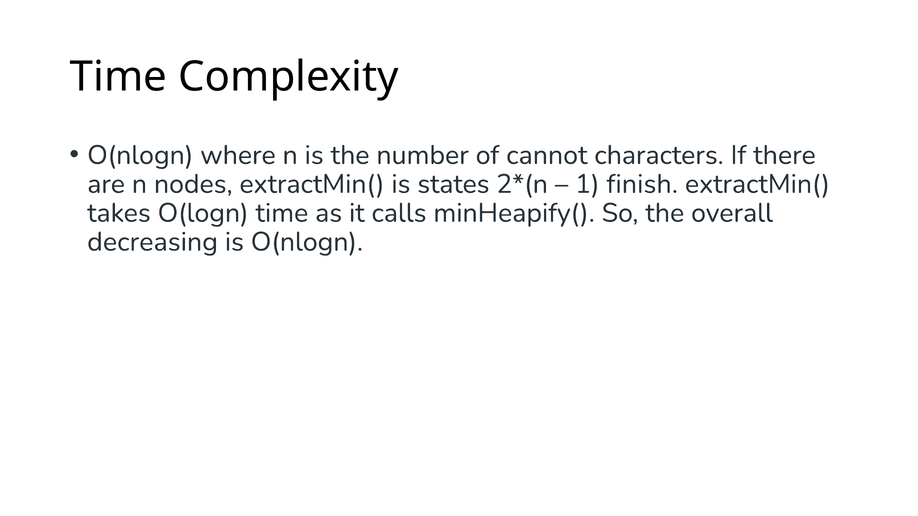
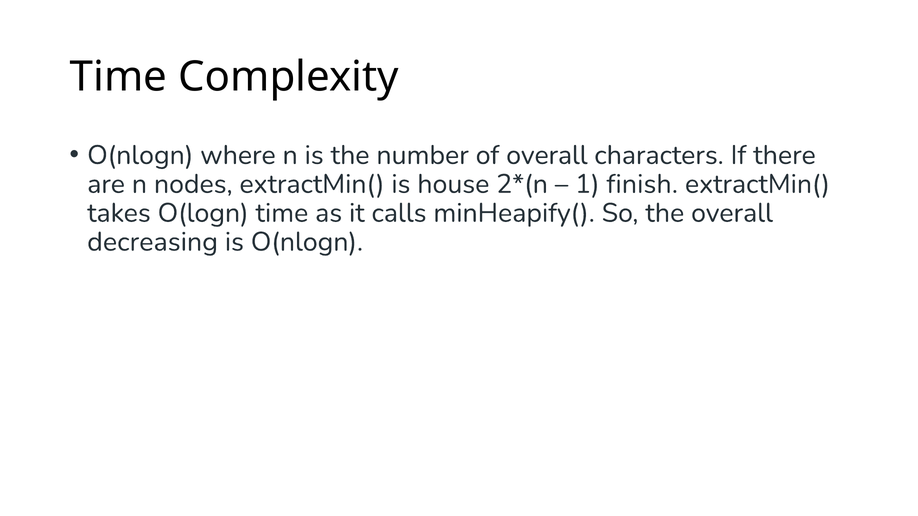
of cannot: cannot -> overall (547, 155)
states: states -> house (453, 184)
